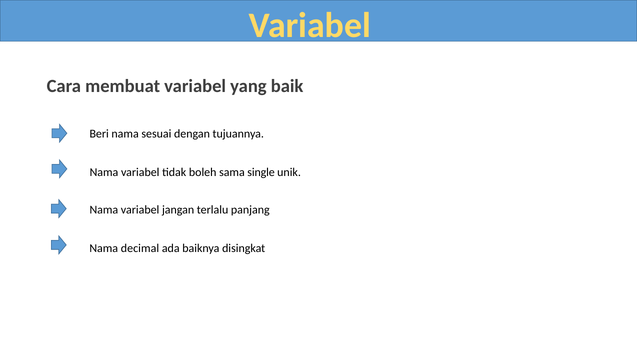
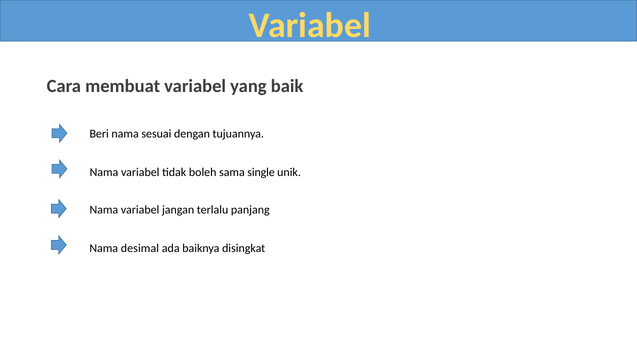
decimal: decimal -> desimal (140, 249)
